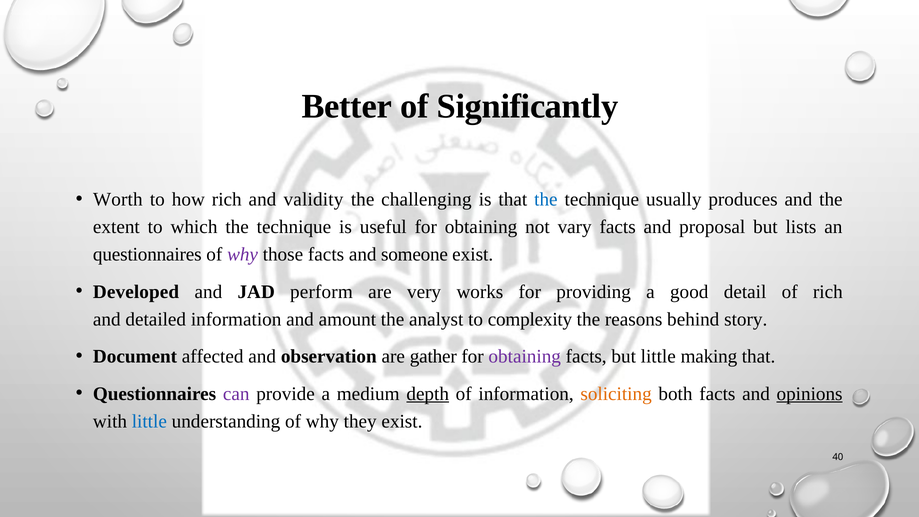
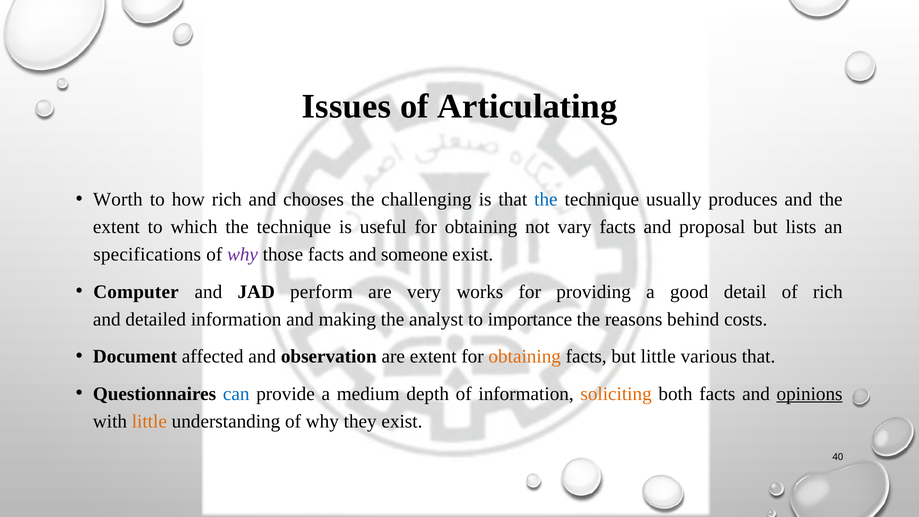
Better: Better -> Issues (346, 107)
Significantly: Significantly -> Articulating (527, 107)
validity: validity -> chooses (314, 199)
questionnaires: questionnaires -> specifications (147, 255)
Developed: Developed -> Computer (136, 292)
amount: amount -> making (347, 319)
complexity: complexity -> importance (530, 319)
story: story -> costs (746, 319)
are gather: gather -> extent (433, 356)
obtaining colour: purple -> orange (525, 356)
making: making -> various (709, 356)
can colour: purple -> blue (236, 394)
depth underline: present -> none (428, 394)
little colour: blue -> orange (149, 421)
